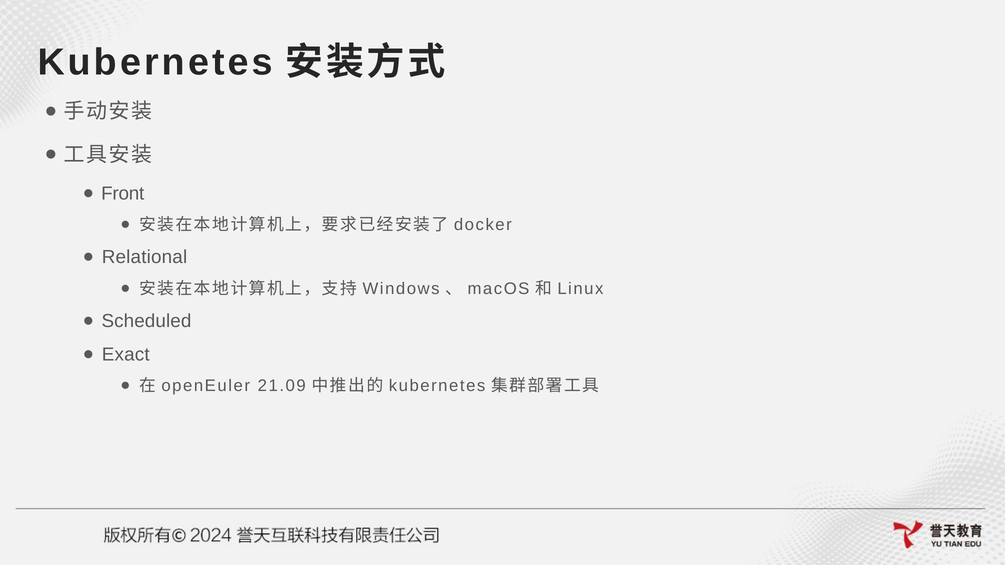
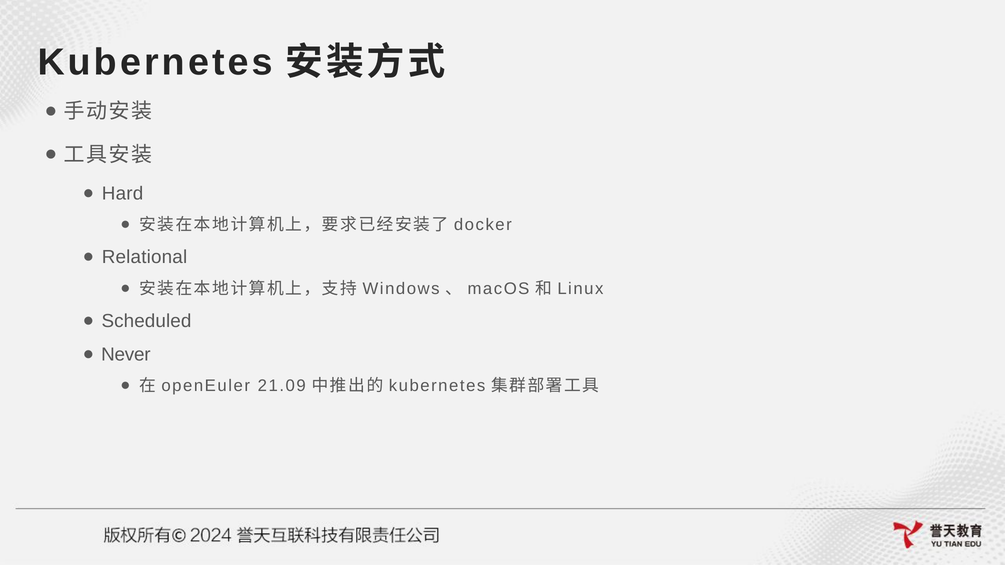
Front: Front -> Hard (123, 193)
Exact: Exact -> Never (126, 355)
